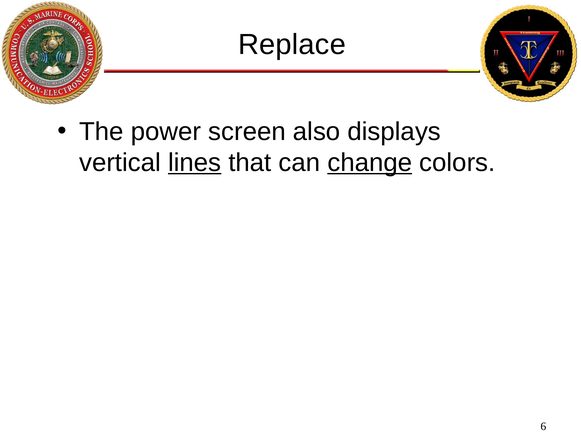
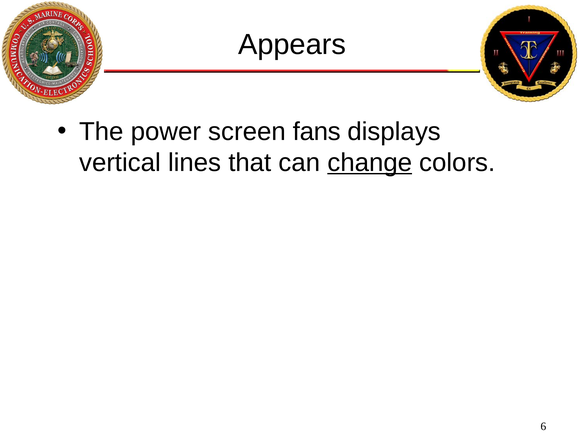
Replace: Replace -> Appears (292, 44)
also: also -> fans (317, 131)
lines underline: present -> none (195, 162)
